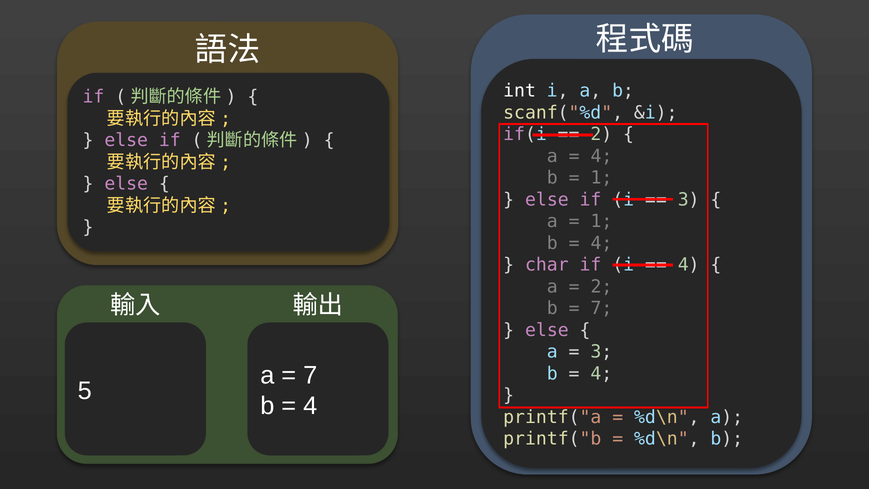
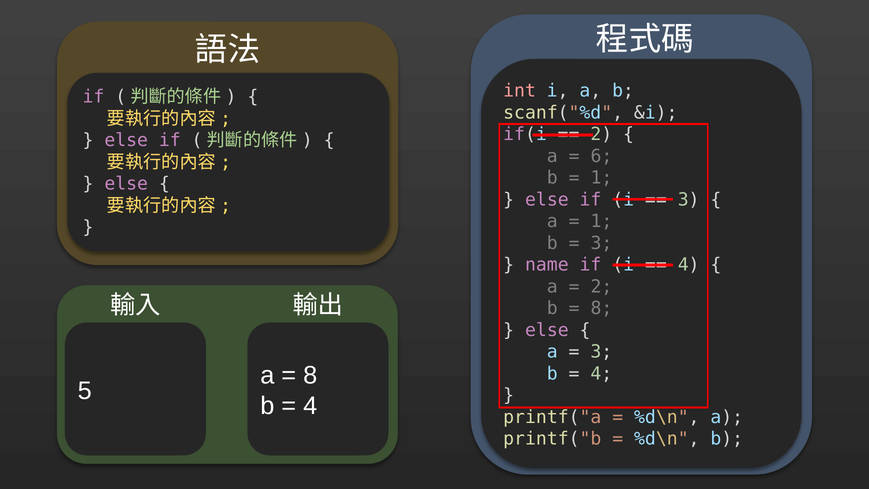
int colour: white -> pink (520, 91)
4: 4 -> 6 (601, 156)
4: 4 -> 3 (601, 243)
char: char -> name (547, 265)
7: 7 -> 8 (601, 308)
7: 7 -> 8 (310, 375)
